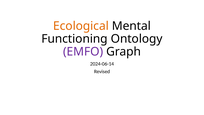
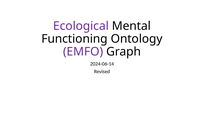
Ecological colour: orange -> purple (81, 26)
